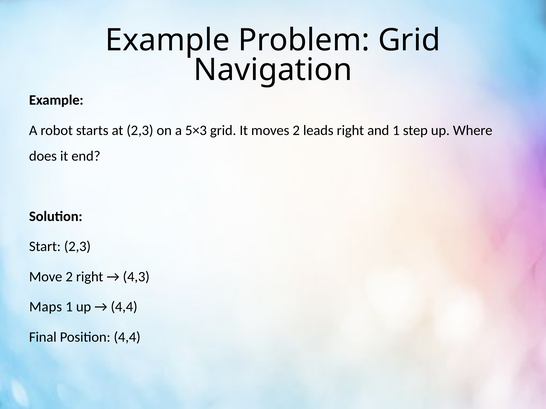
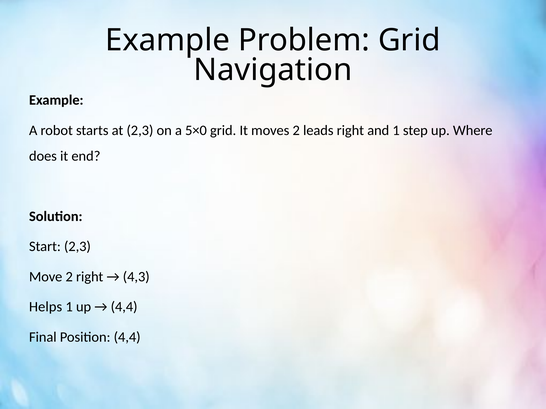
5×3: 5×3 -> 5×0 (196, 130)
Maps: Maps -> Helps (46, 307)
